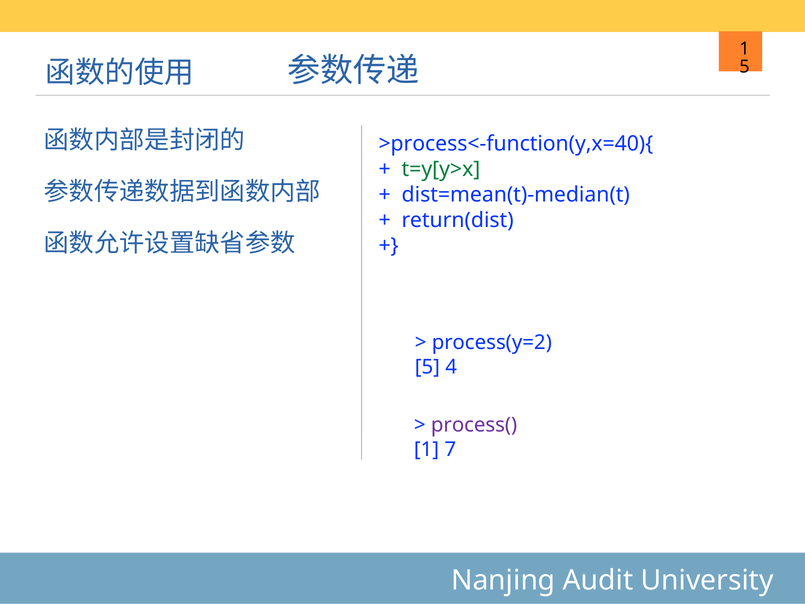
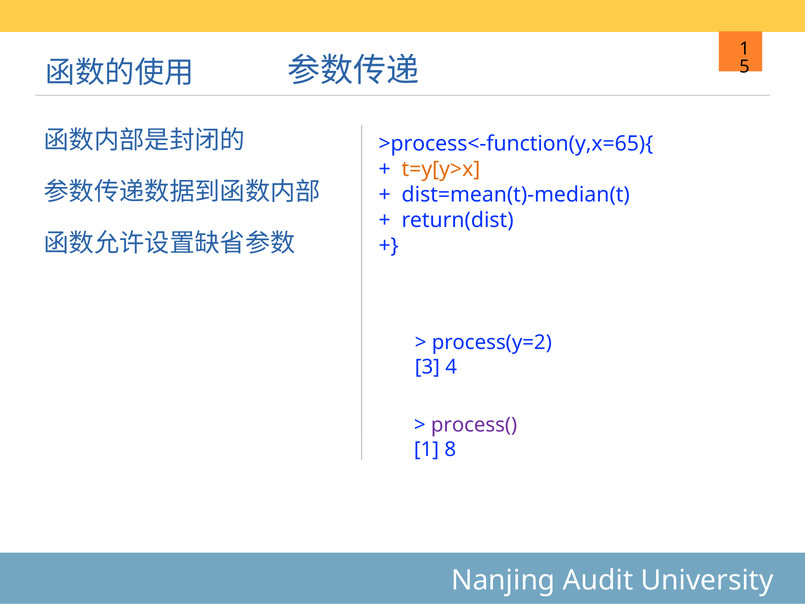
>process<-function(y,x=40){: >process<-function(y,x=40){ -> >process<-function(y,x=65){ (516, 144)
t=y[y>x colour: green -> orange (441, 169)
5: 5 -> 3 (427, 367)
7: 7 -> 8 (450, 449)
